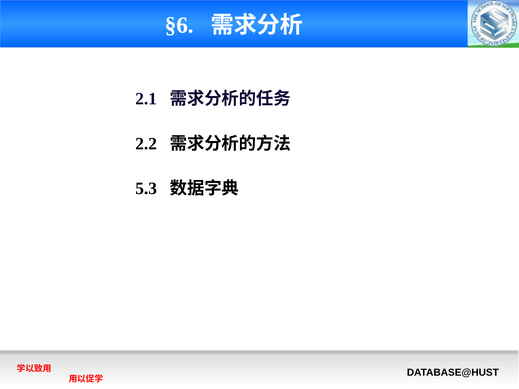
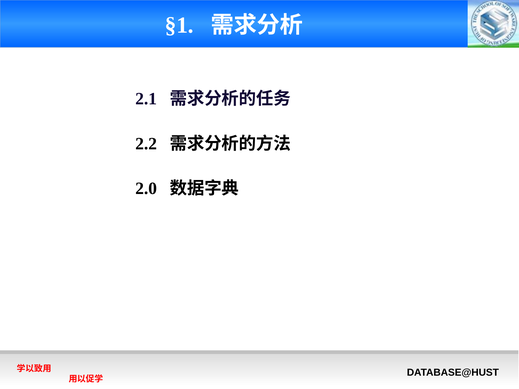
§6: §6 -> §1 (179, 25)
5.3: 5.3 -> 2.0 (146, 189)
